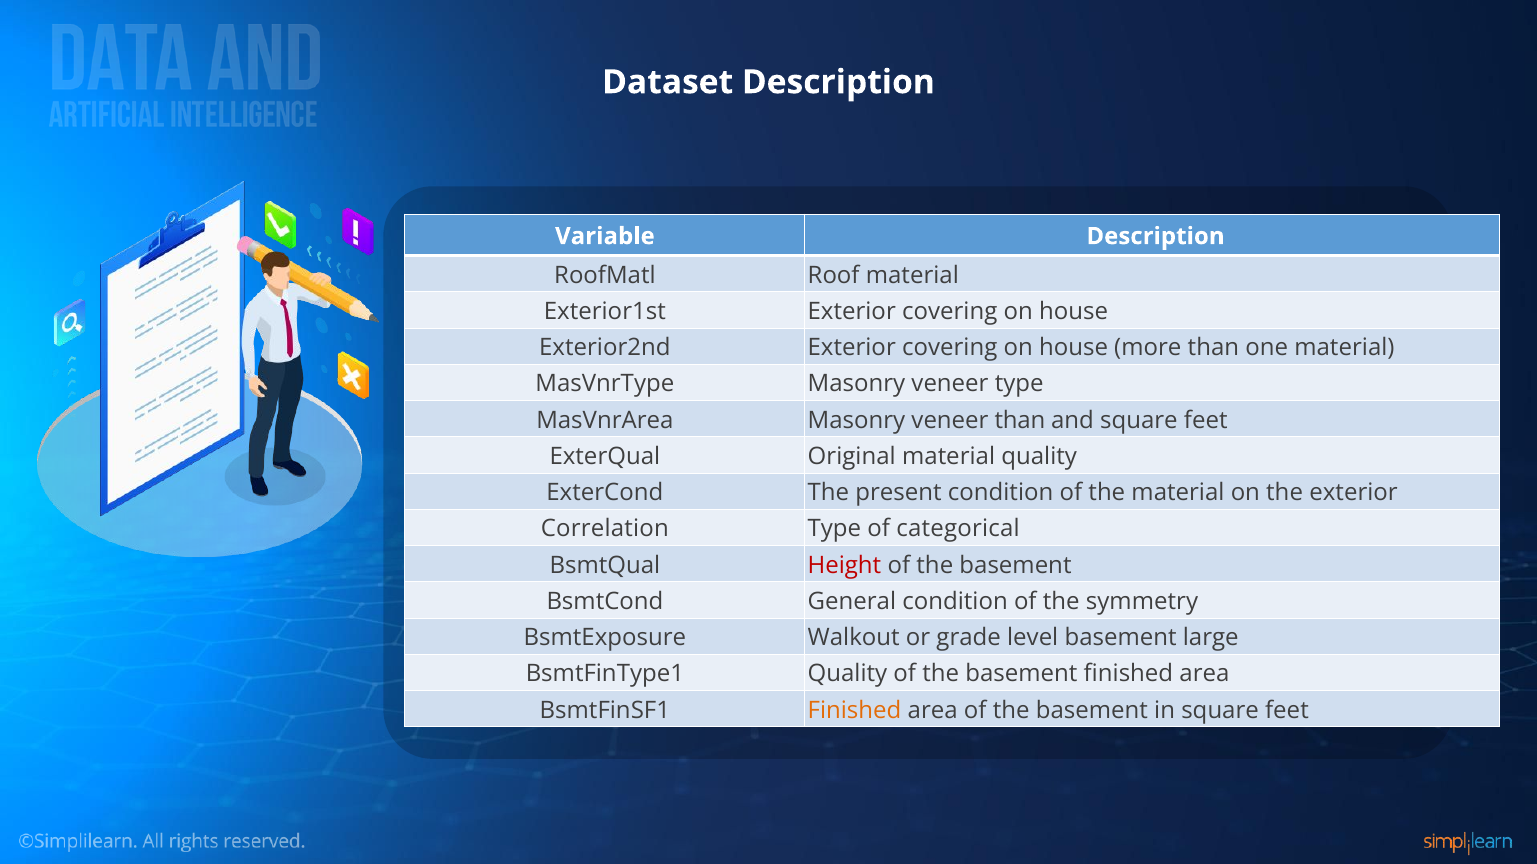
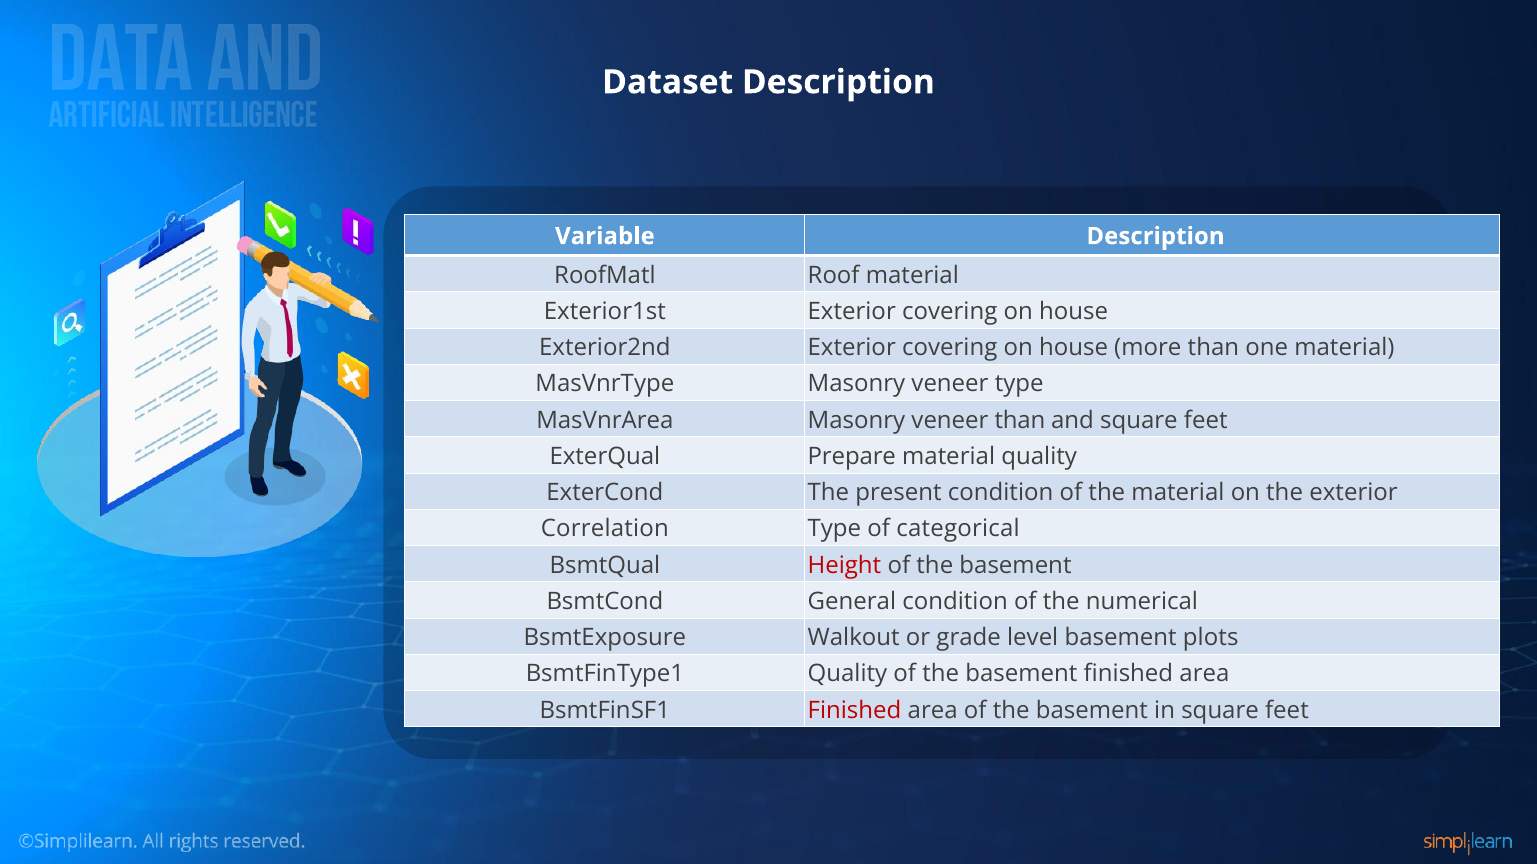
Original: Original -> Prepare (852, 457)
symmetry: symmetry -> numerical (1142, 602)
large: large -> plots (1211, 638)
Finished colour: orange -> red (854, 711)
